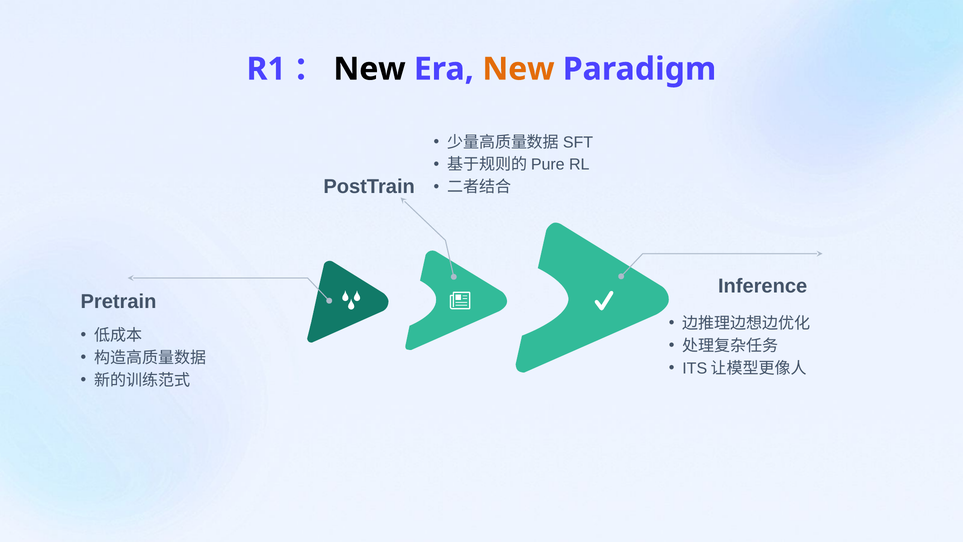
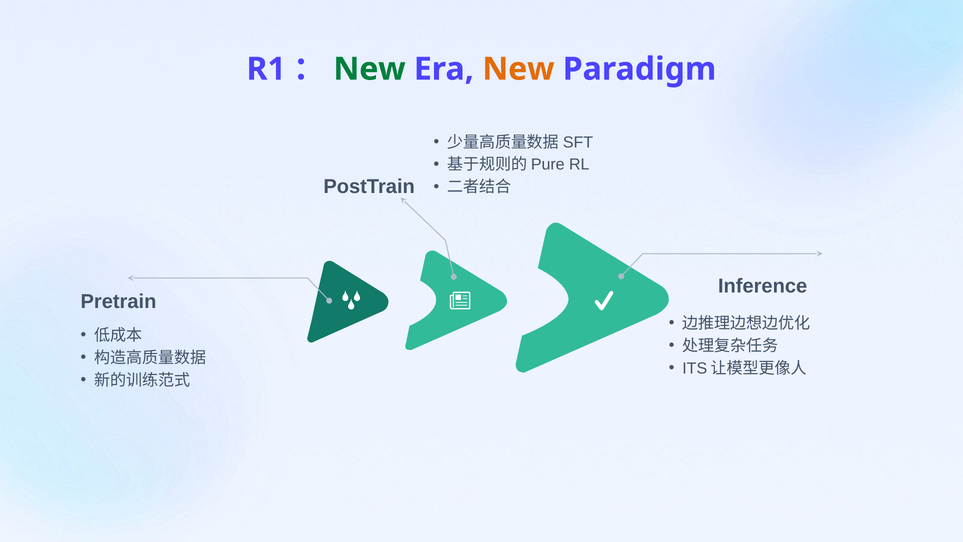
New colour: black -> green (369, 69)
